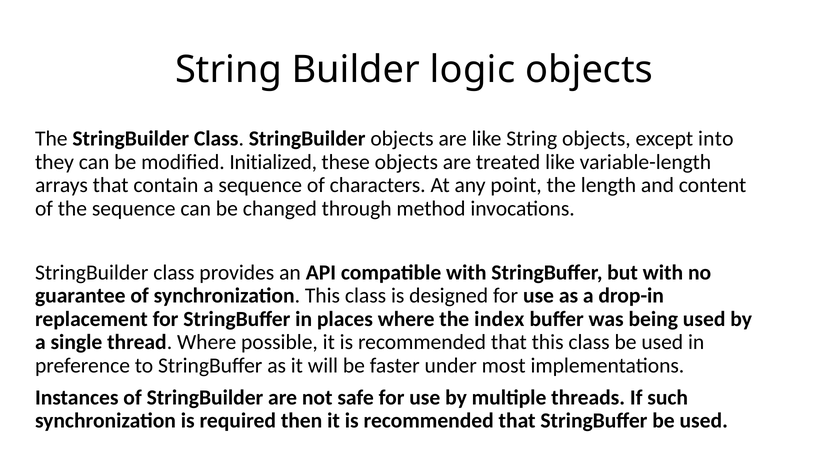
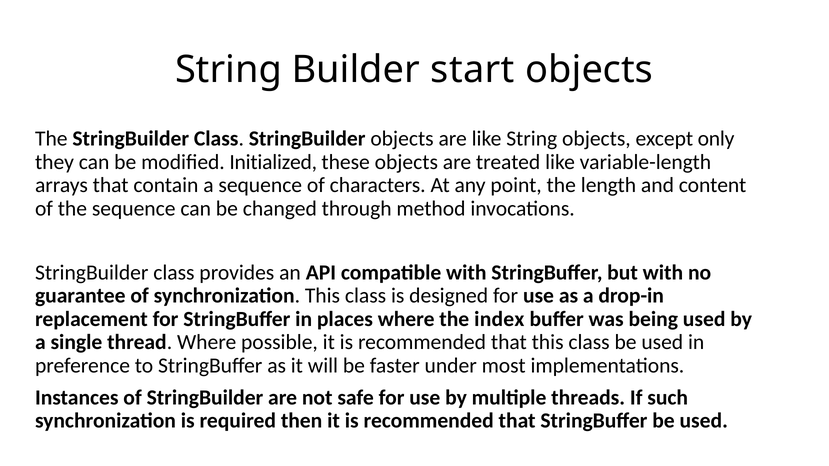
logic: logic -> start (473, 70)
into: into -> only (716, 139)
